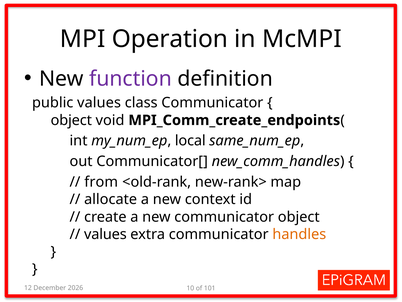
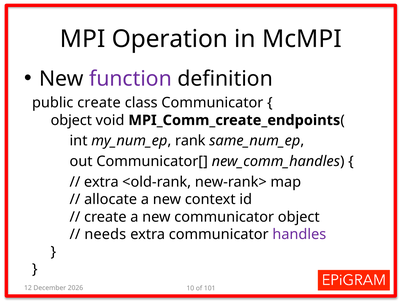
public values: values -> create (99, 103)
local: local -> rank (190, 141)
from: from -> extra (101, 182)
values: values -> needs (105, 234)
handles colour: orange -> purple (299, 234)
